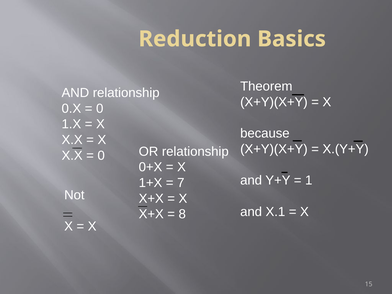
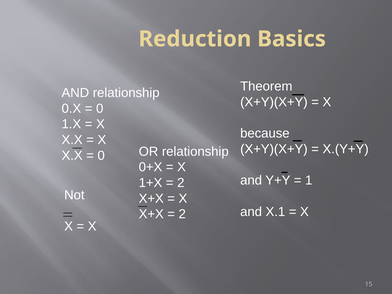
7: 7 -> 2 (181, 183)
8: 8 -> 2 (182, 214)
